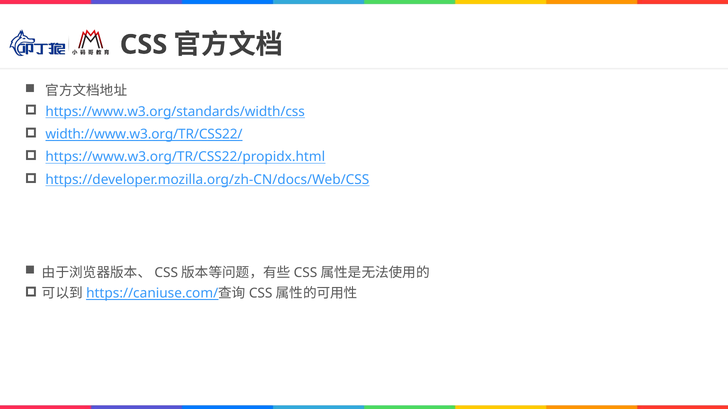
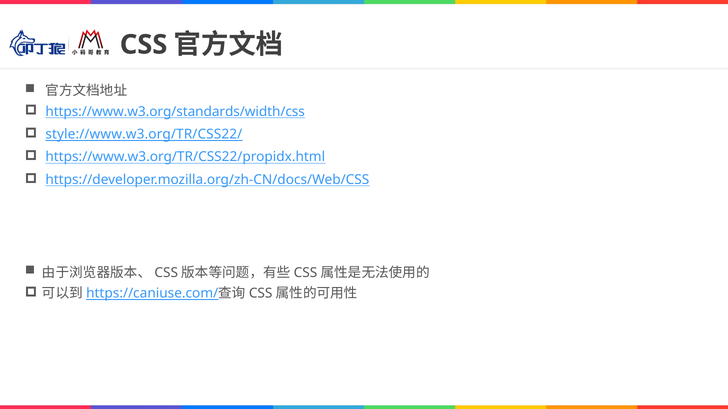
width://www.w3.org/TR/CSS22/: width://www.w3.org/TR/CSS22/ -> style://www.w3.org/TR/CSS22/ (144, 134)
